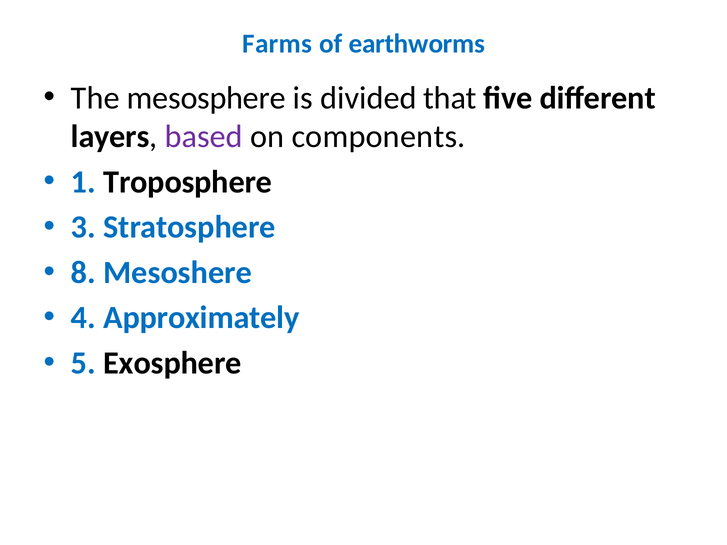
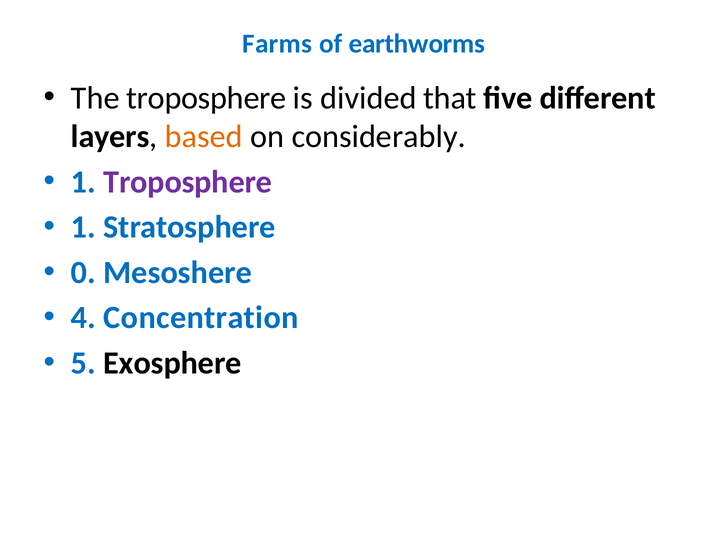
The mesosphere: mesosphere -> troposphere (206, 98)
based colour: purple -> orange (204, 137)
components: components -> considerably (379, 137)
Troposphere colour: black -> purple (188, 182)
3: 3 -> 1 (83, 227)
8: 8 -> 0 (83, 273)
Approximately: Approximately -> Concentration (201, 318)
